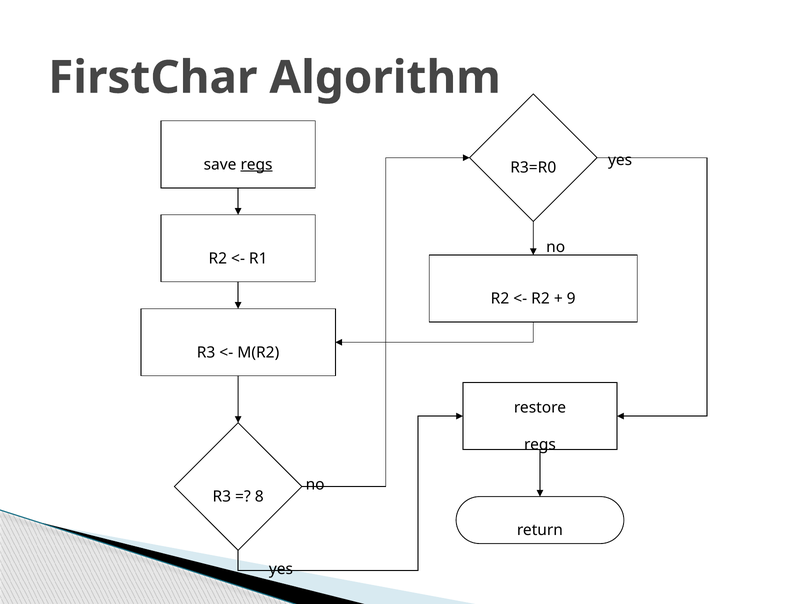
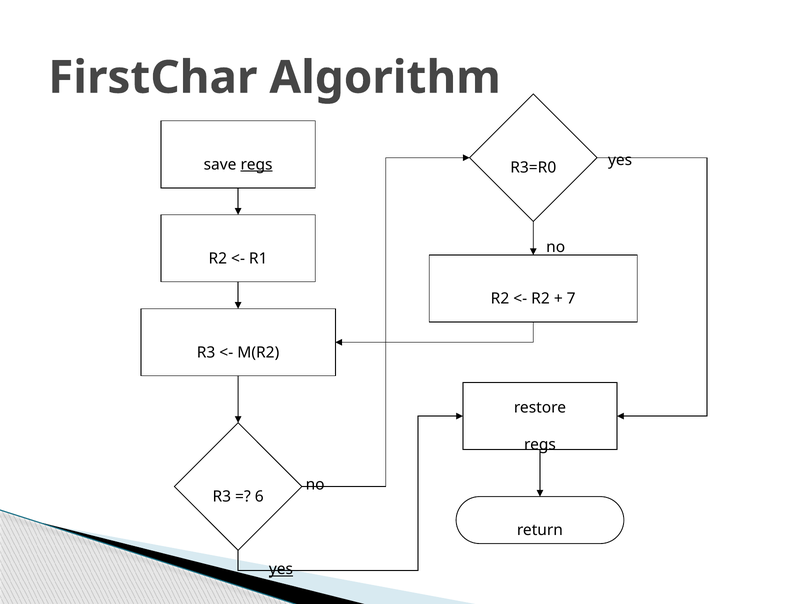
9: 9 -> 7 (571, 299)
8: 8 -> 6 (259, 496)
yes underline: none -> present (281, 569)
